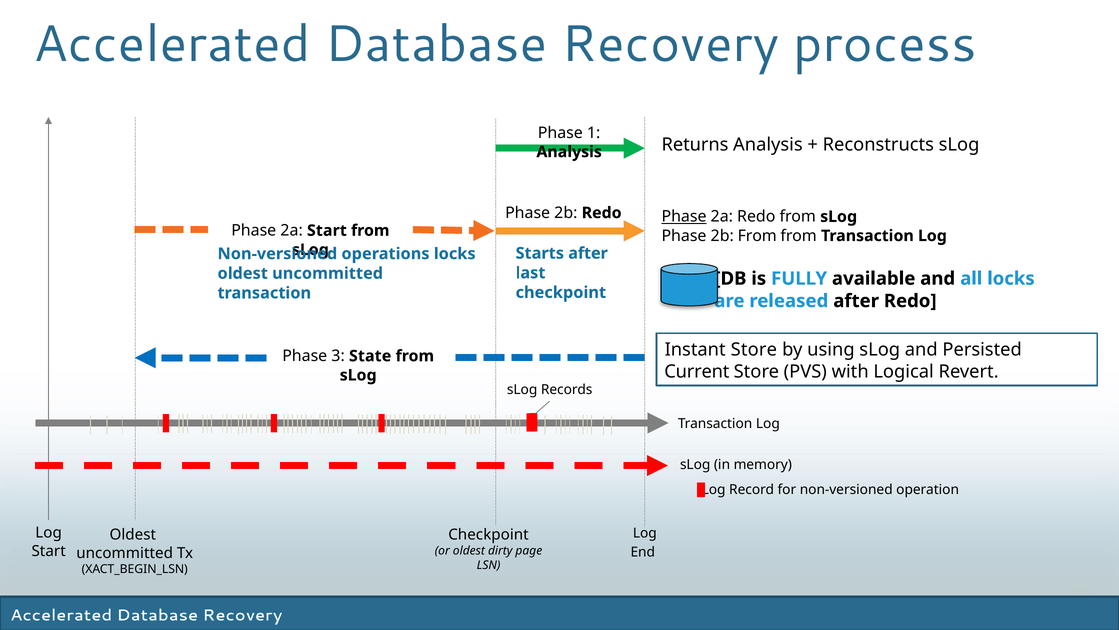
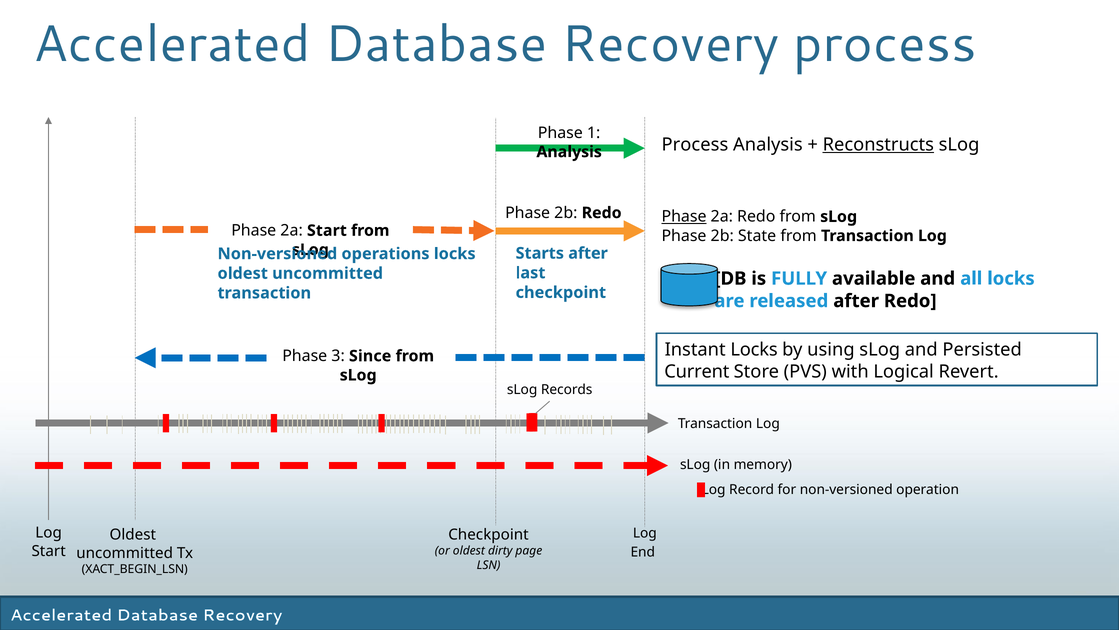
Analysis Returns: Returns -> Process (695, 145)
Reconstructs underline: none -> present (878, 145)
2b From: From -> State (757, 236)
Instant Store: Store -> Locks (754, 349)
State: State -> Since (370, 356)
